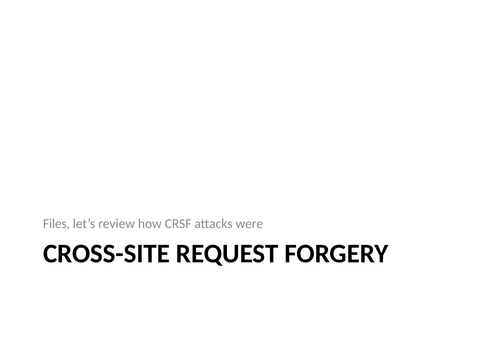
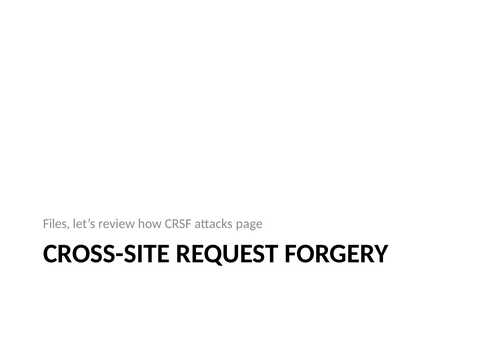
were: were -> page (249, 224)
